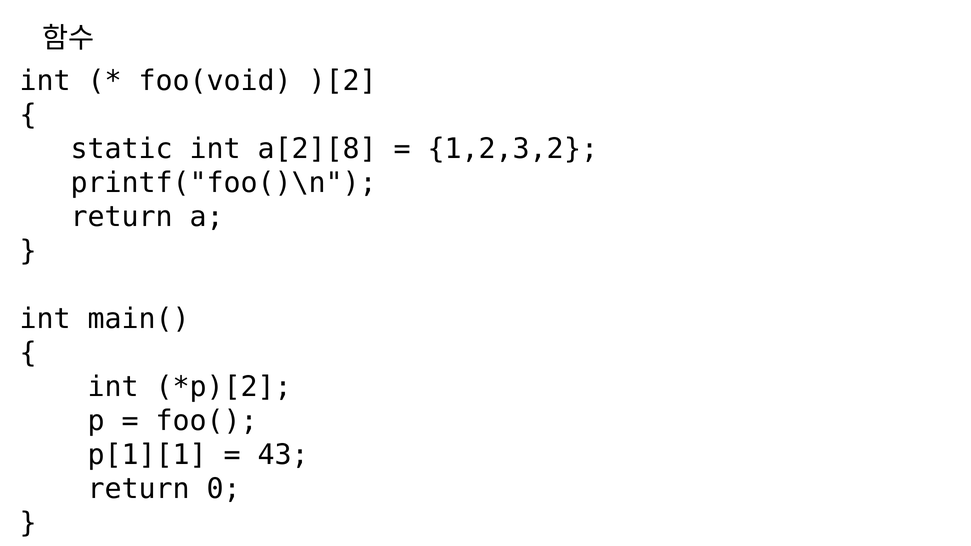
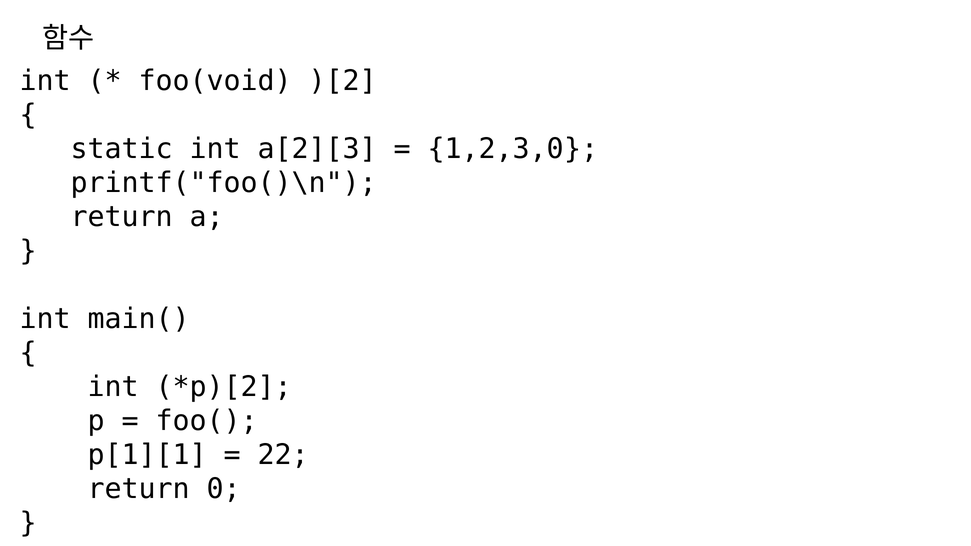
a[2][8: a[2][8 -> a[2][3 (317, 149)
1,2,3,2: 1,2,3,2 -> 1,2,3,0 (513, 149)
43: 43 -> 22 (283, 455)
